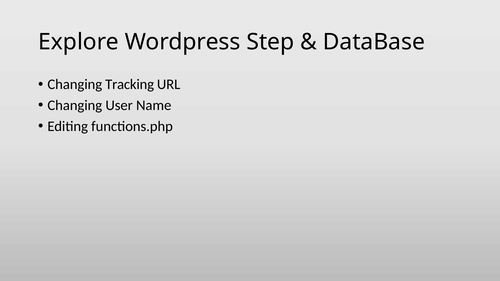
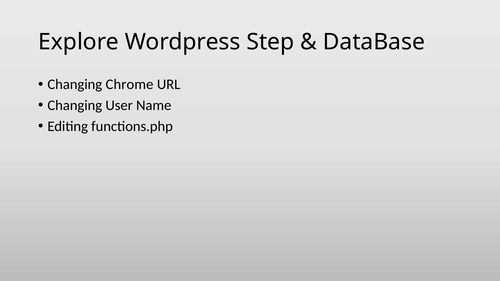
Tracking: Tracking -> Chrome (129, 85)
